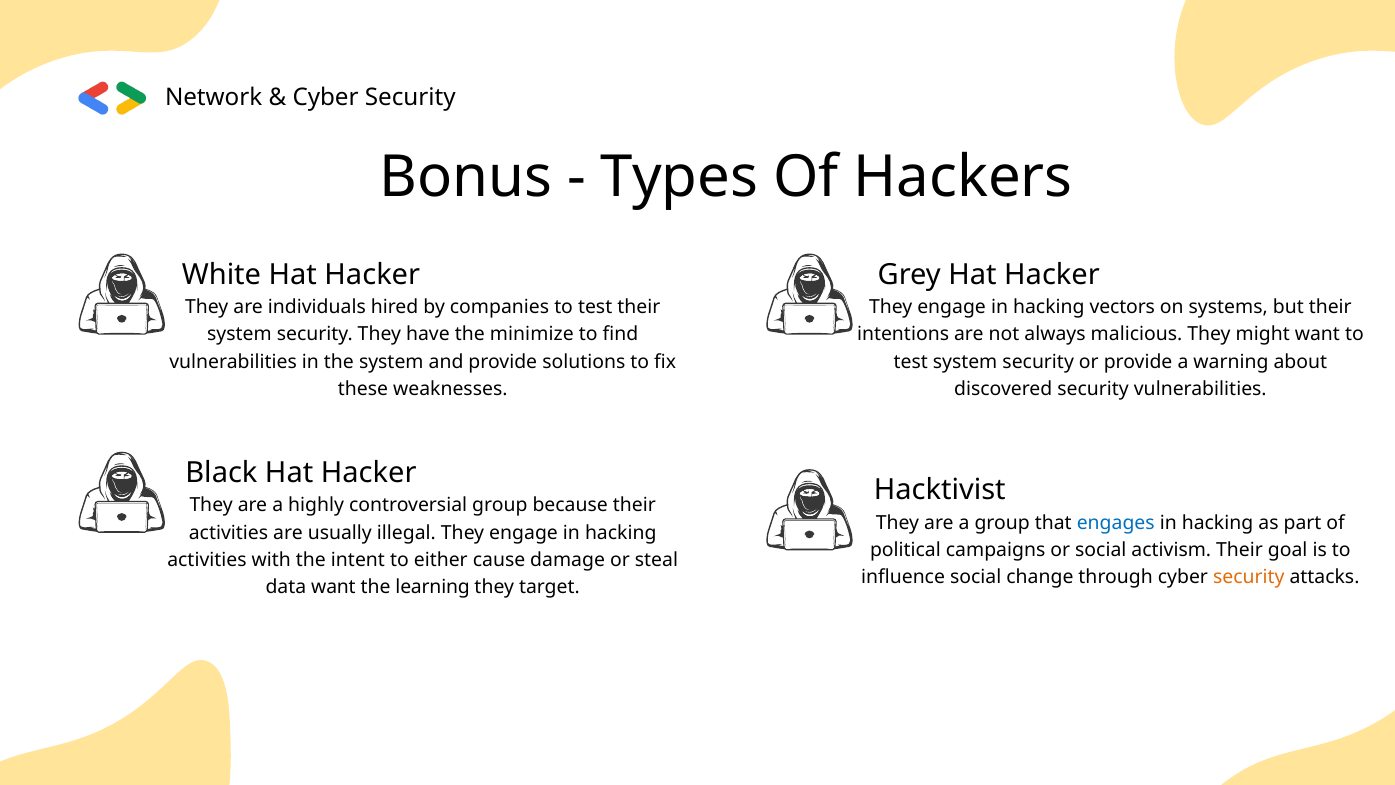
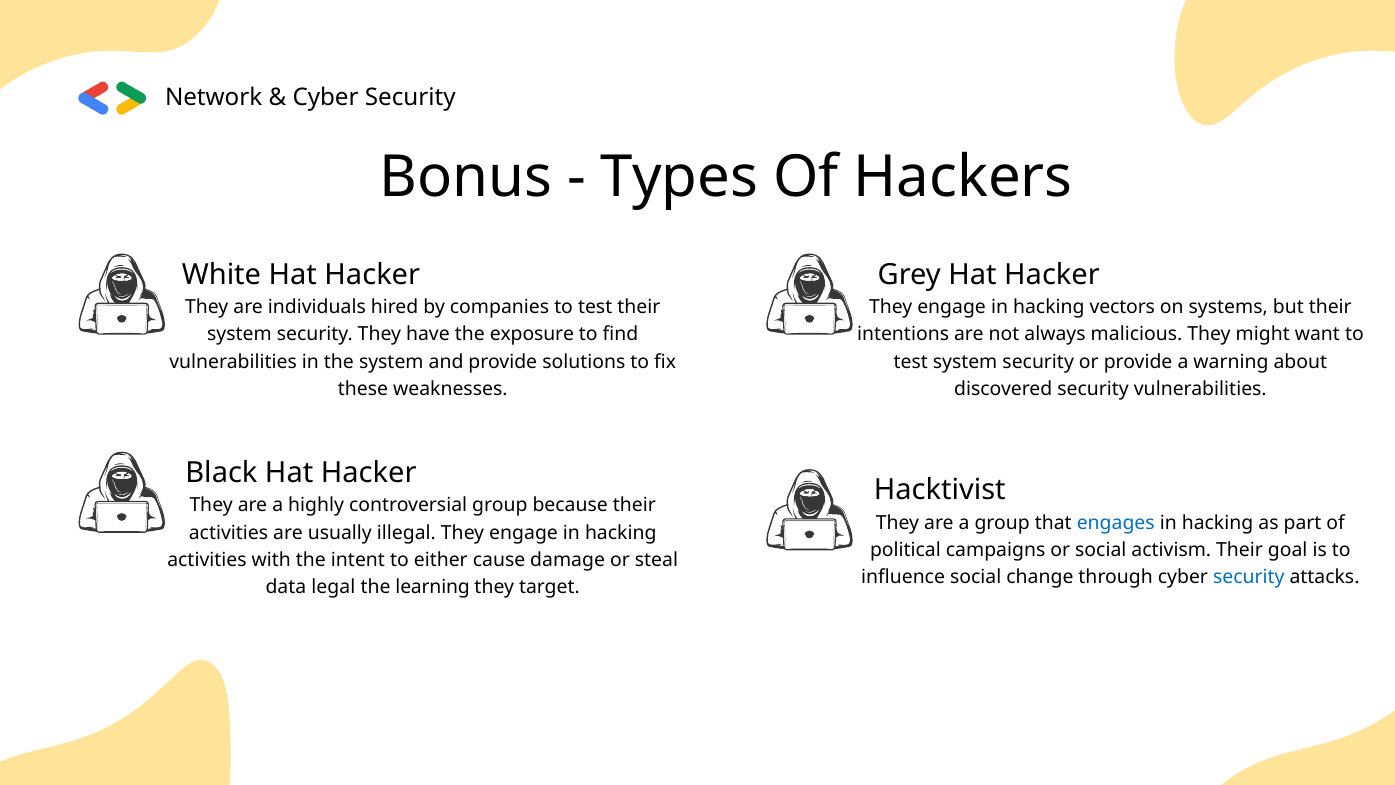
minimize: minimize -> exposure (532, 334)
security colour: orange -> blue (1249, 577)
data want: want -> legal (333, 587)
